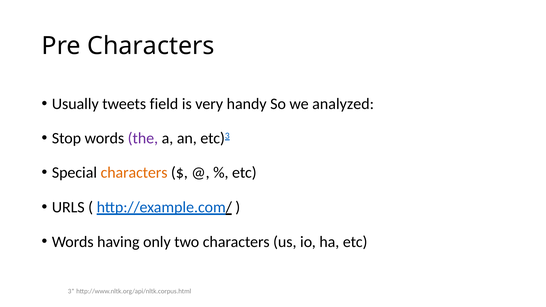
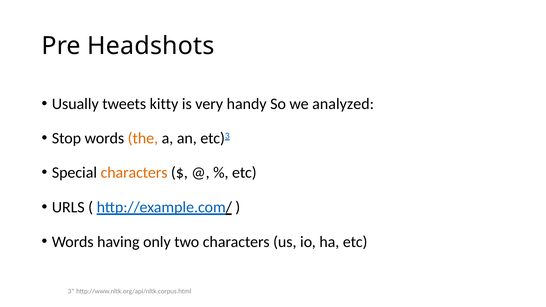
Pre Characters: Characters -> Headshots (151, 46)
field: field -> kitty (164, 104)
the colour: purple -> orange (143, 138)
